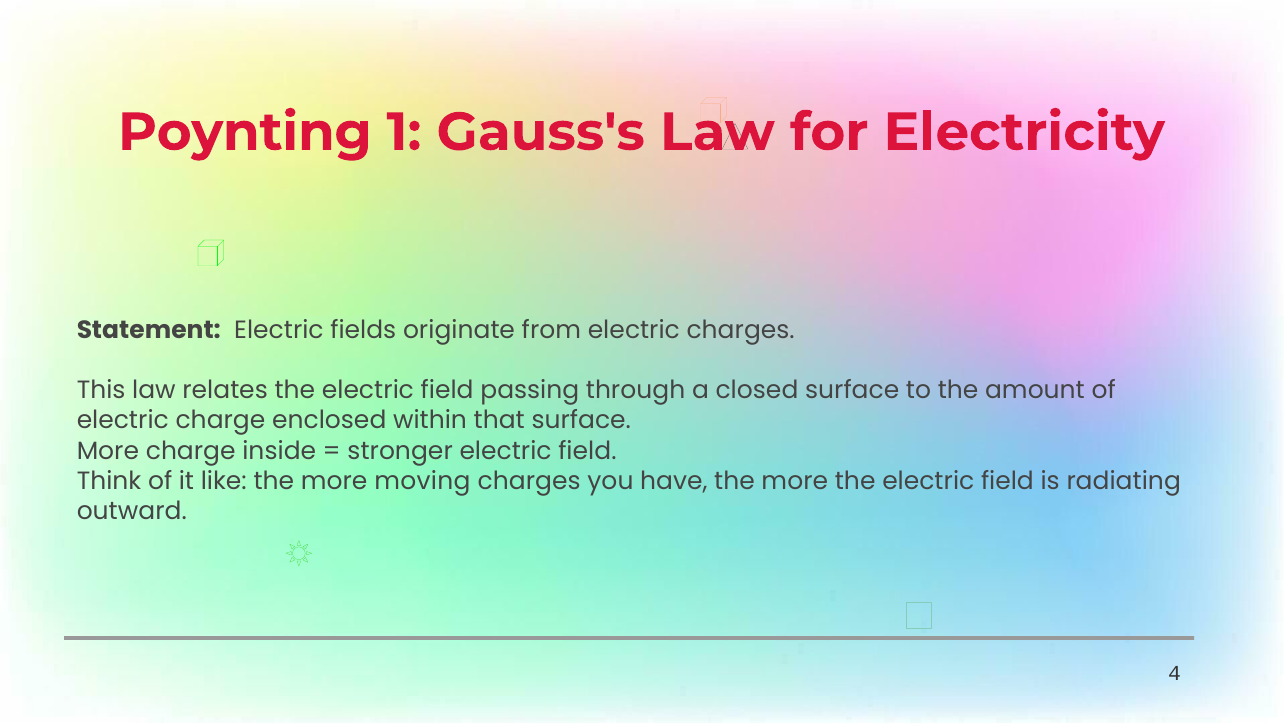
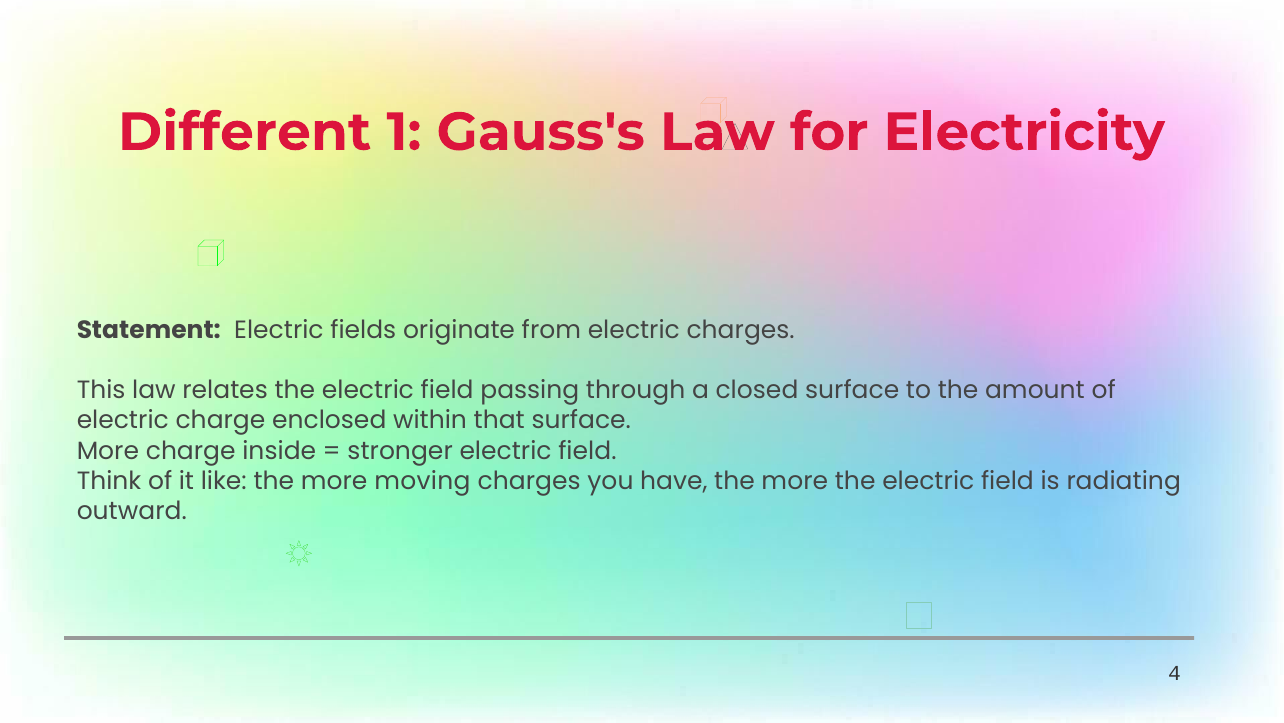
Poynting: Poynting -> Different (245, 132)
